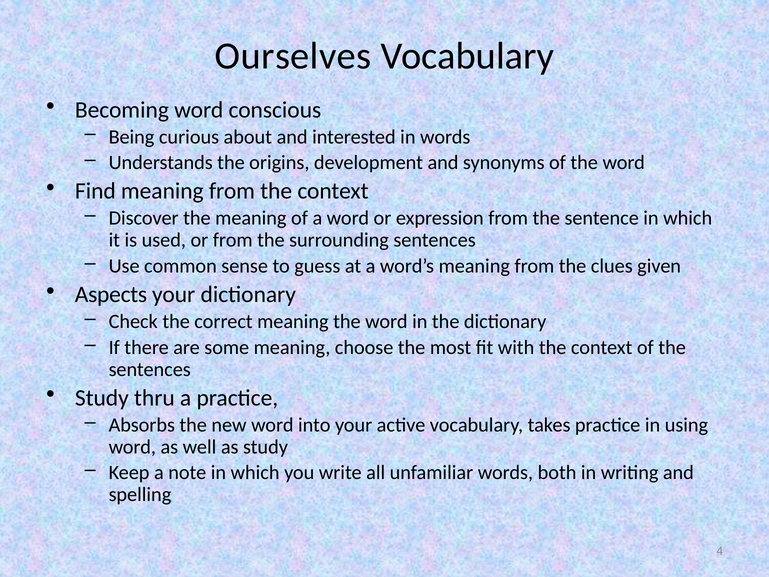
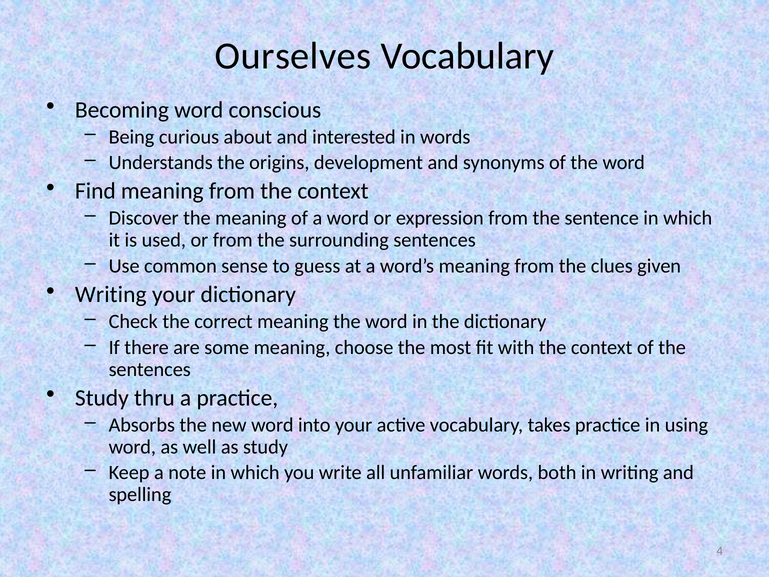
Aspects: Aspects -> Writing (111, 295)
